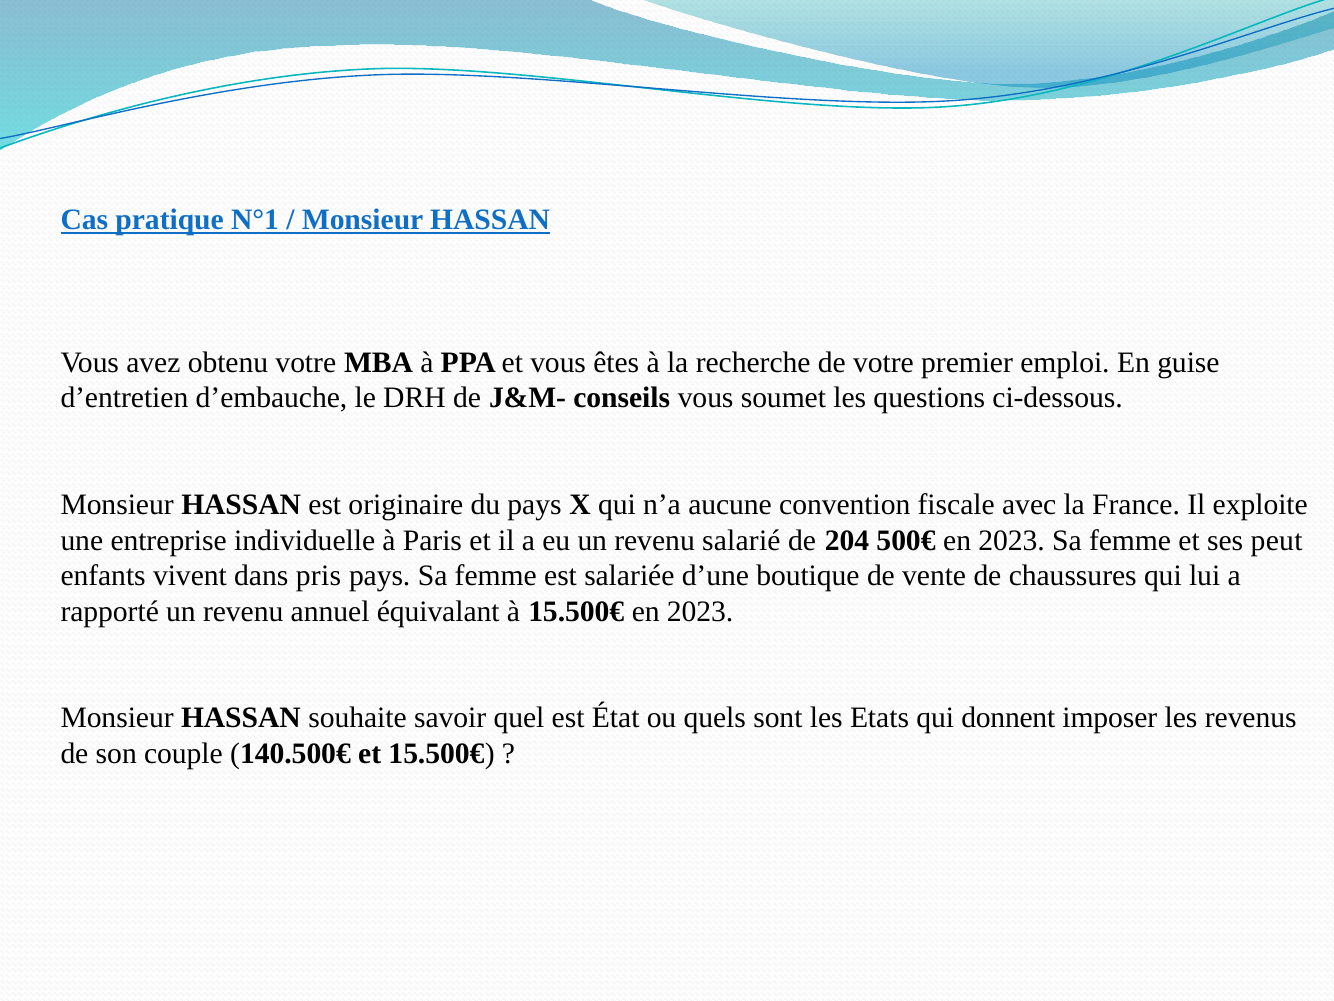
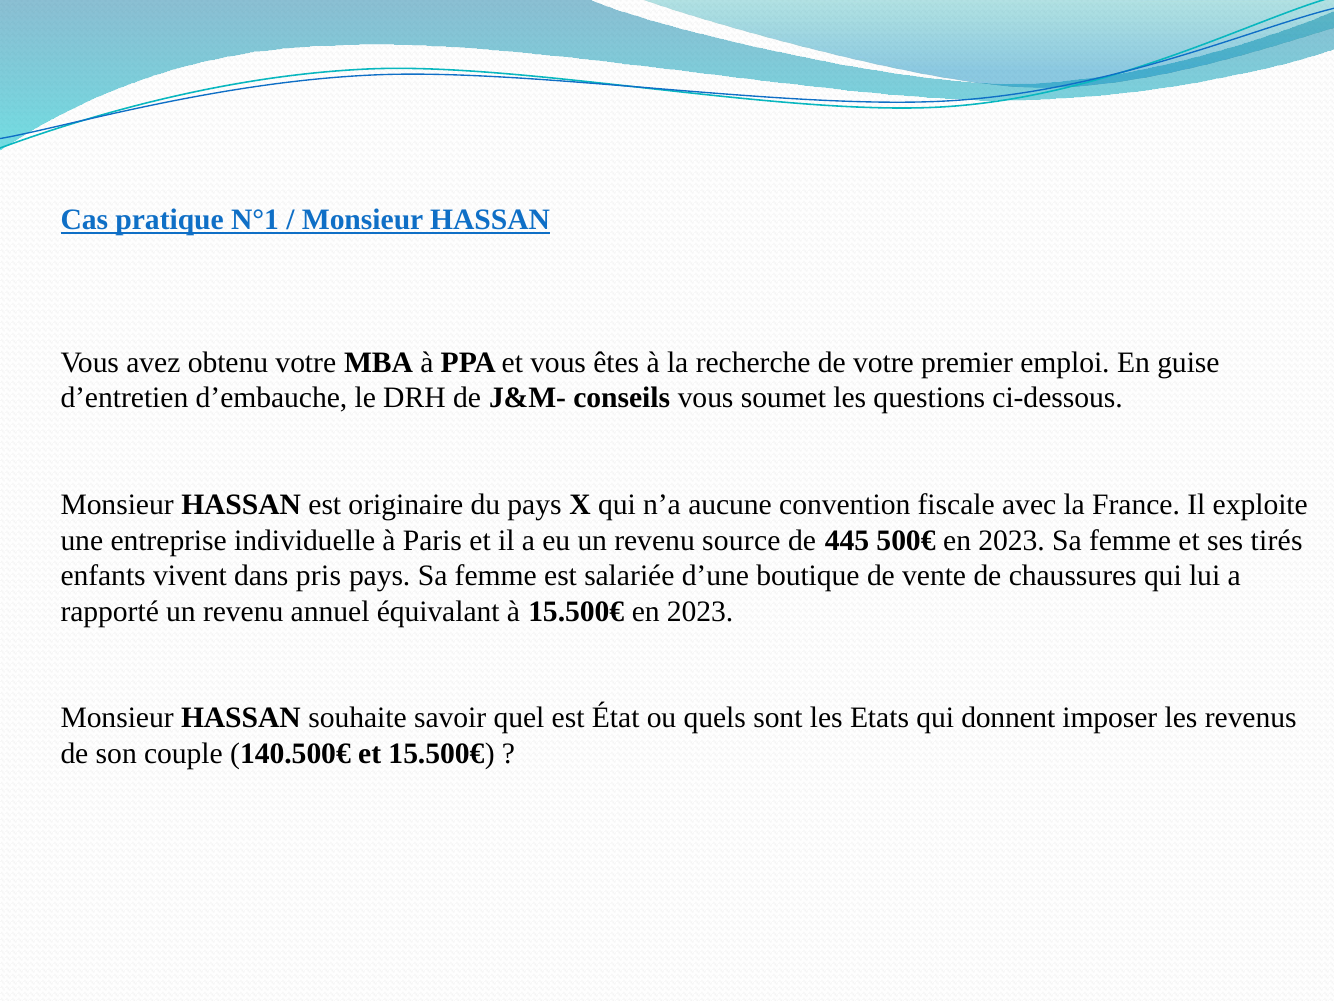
salarié: salarié -> source (741, 540)
204: 204 -> 445 (847, 540)
peut: peut -> tirés (1277, 540)
